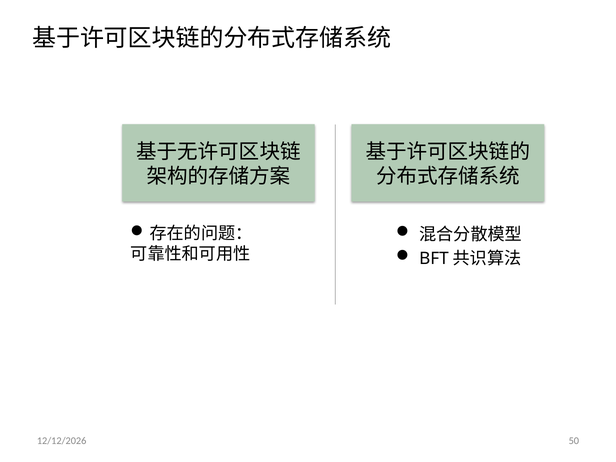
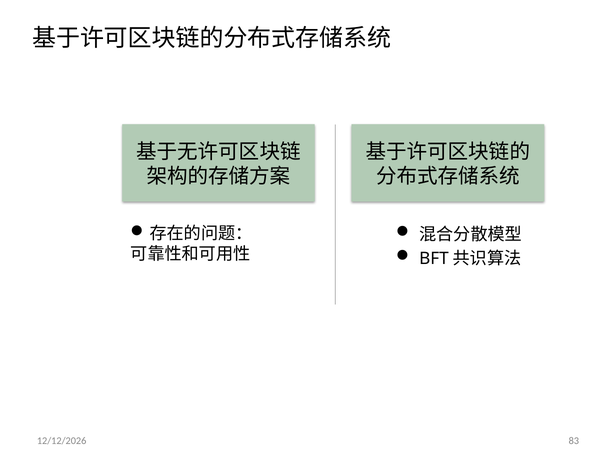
50: 50 -> 83 (574, 441)
